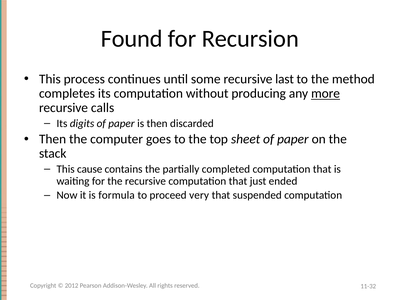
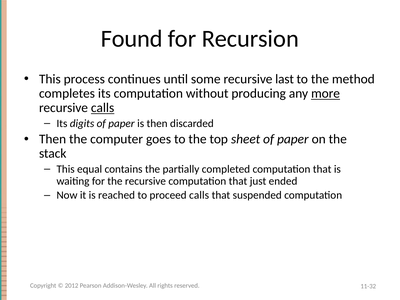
calls underline: none -> present (103, 108)
cause: cause -> equal (90, 169)
formula: formula -> reached (117, 195)
proceed very: very -> calls (199, 195)
